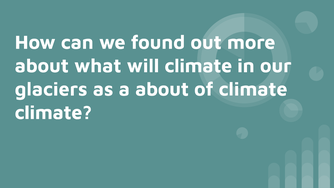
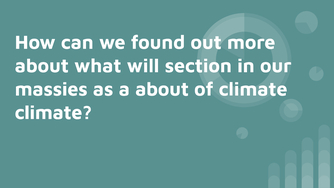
will climate: climate -> section (198, 66)
glaciers: glaciers -> massies (51, 89)
